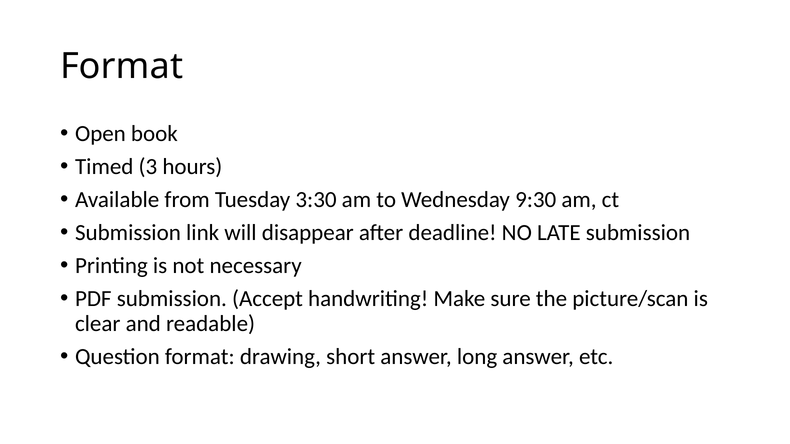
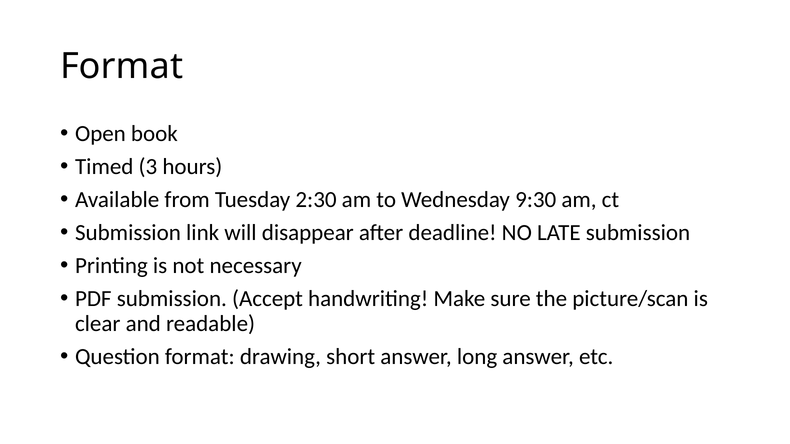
3:30: 3:30 -> 2:30 (316, 200)
